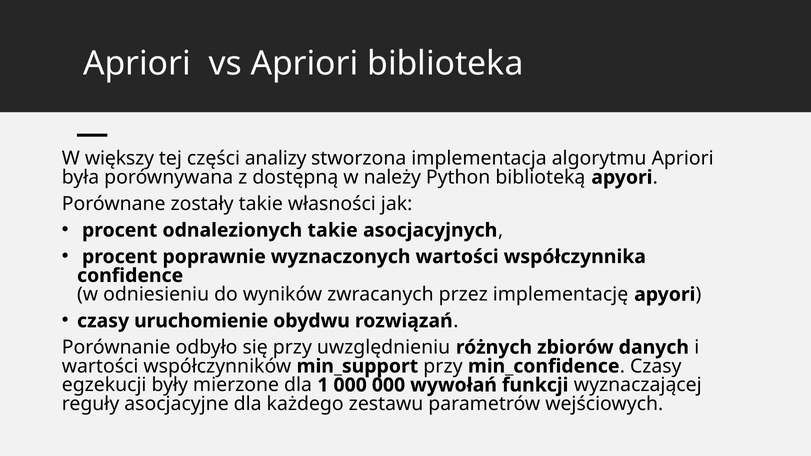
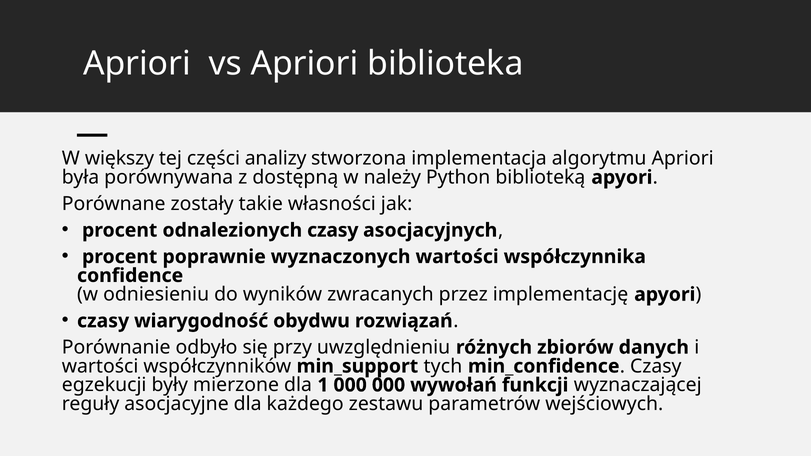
odnalezionych takie: takie -> czasy (333, 230)
uruchomienie: uruchomienie -> wiarygodność (201, 321)
min_support przy: przy -> tych (443, 366)
